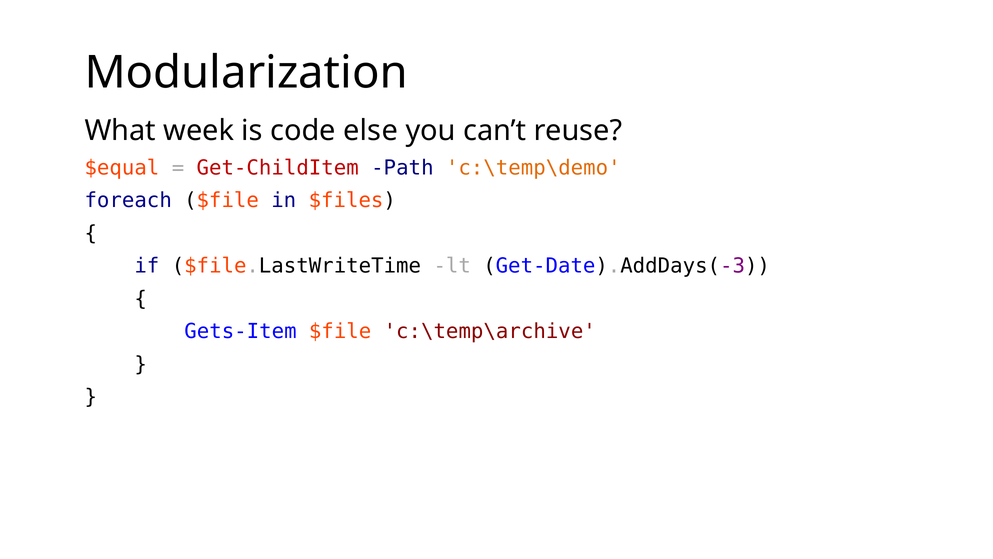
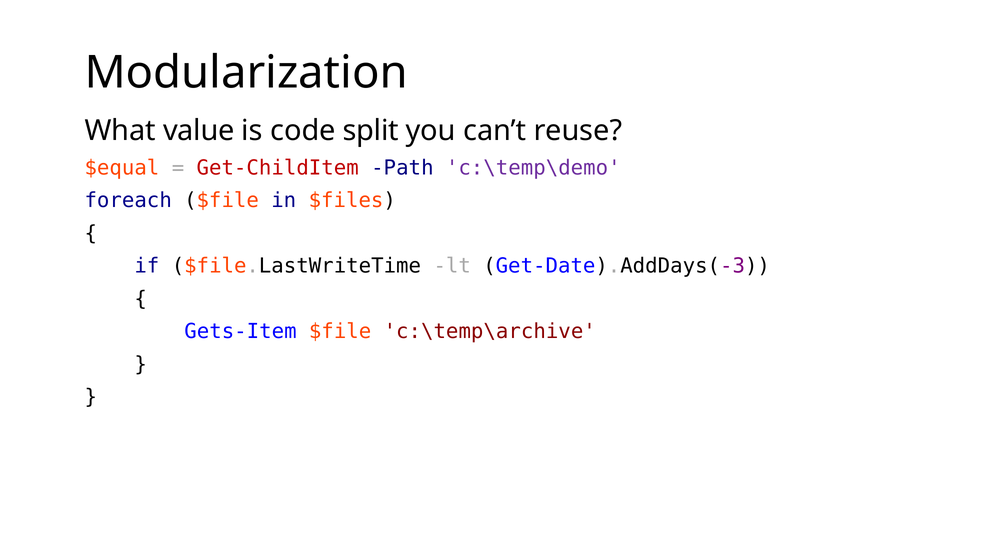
week: week -> value (199, 131)
else: else -> split (371, 131)
c:\temp\demo colour: orange -> purple (533, 168)
